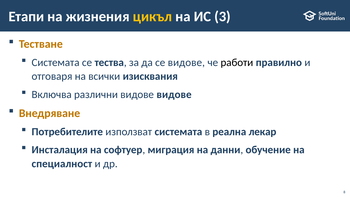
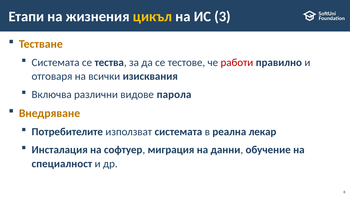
се видове: видове -> тестове (186, 62)
работи colour: black -> red (237, 62)
видове видове: видове -> парола (174, 94)
